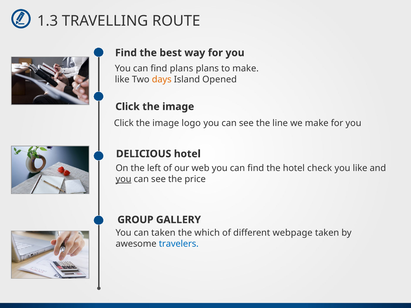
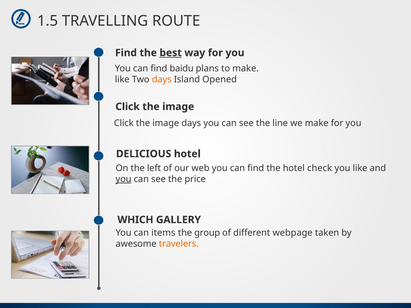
1.3: 1.3 -> 1.5 (48, 21)
best underline: none -> present (171, 53)
find plans: plans -> baidu (182, 69)
image logo: logo -> days (191, 123)
GROUP: GROUP -> WHICH (135, 220)
can taken: taken -> items (163, 233)
which: which -> group (207, 233)
travelers colour: blue -> orange (179, 244)
